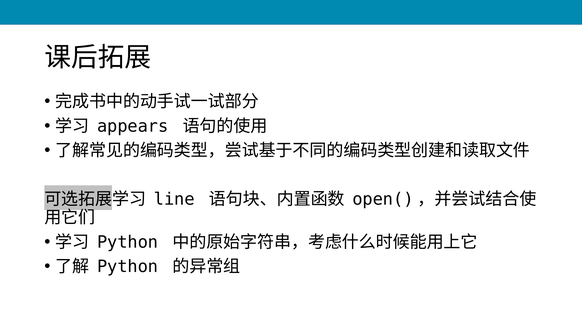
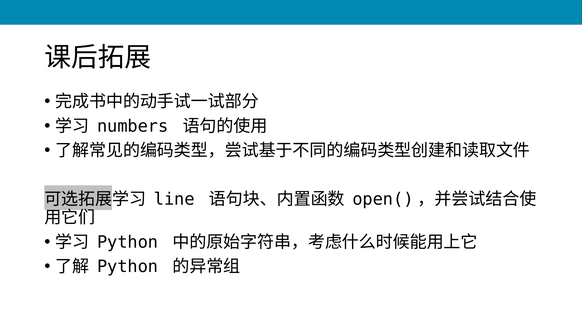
appears: appears -> numbers (133, 126)
